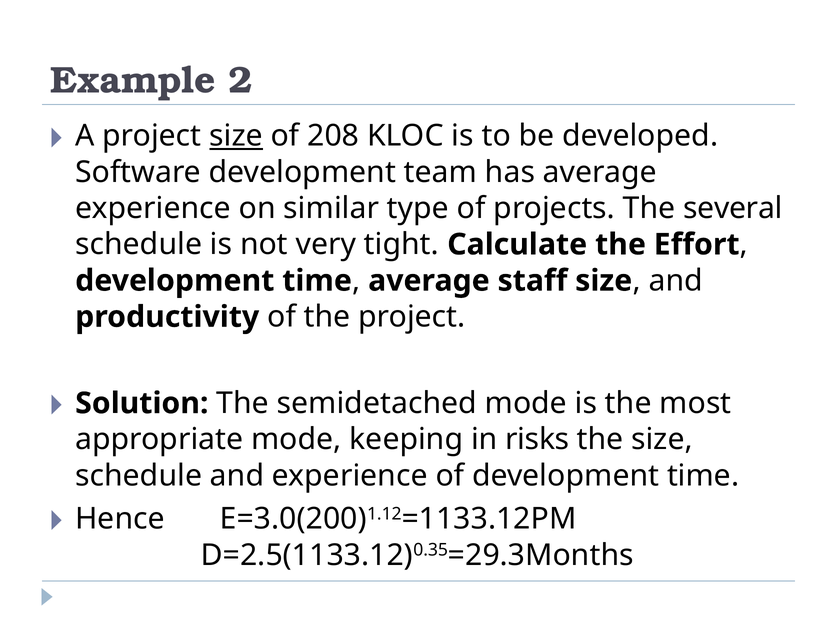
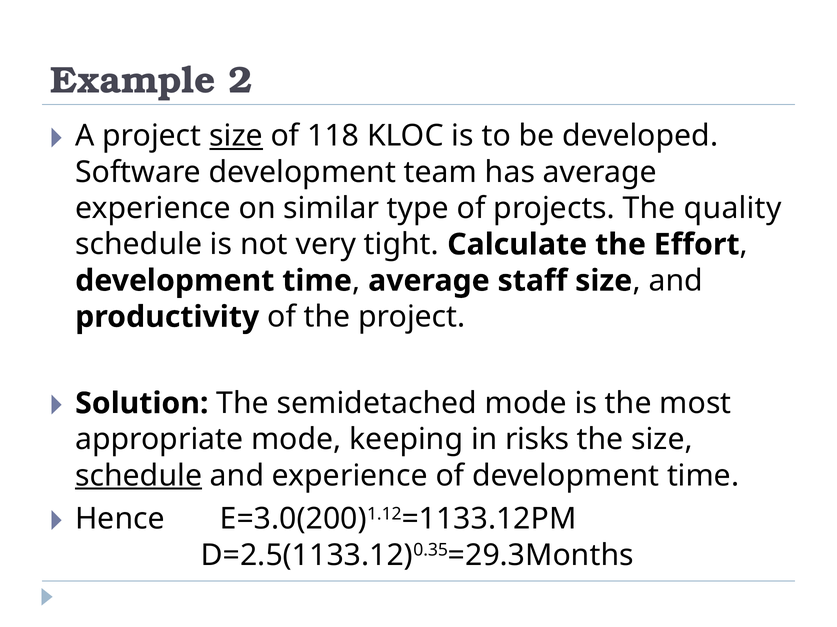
208: 208 -> 118 (333, 136)
several: several -> quality (733, 209)
schedule underline: none -> present (139, 476)
